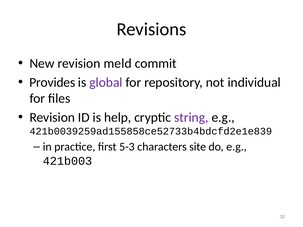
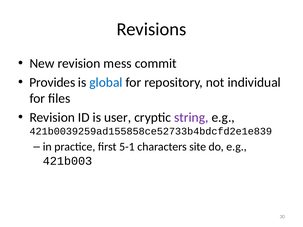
meld: meld -> mess (118, 64)
global colour: purple -> blue (106, 82)
help: help -> user (118, 117)
5-3: 5-3 -> 5-1 (127, 147)
